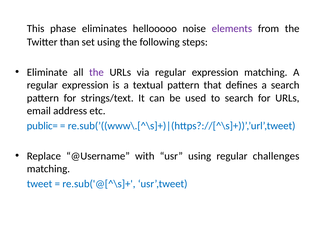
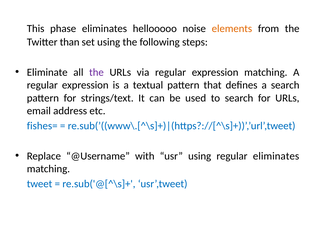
elements colour: purple -> orange (232, 29)
public=: public= -> fishes= (42, 126)
regular challenges: challenges -> eliminates (276, 156)
